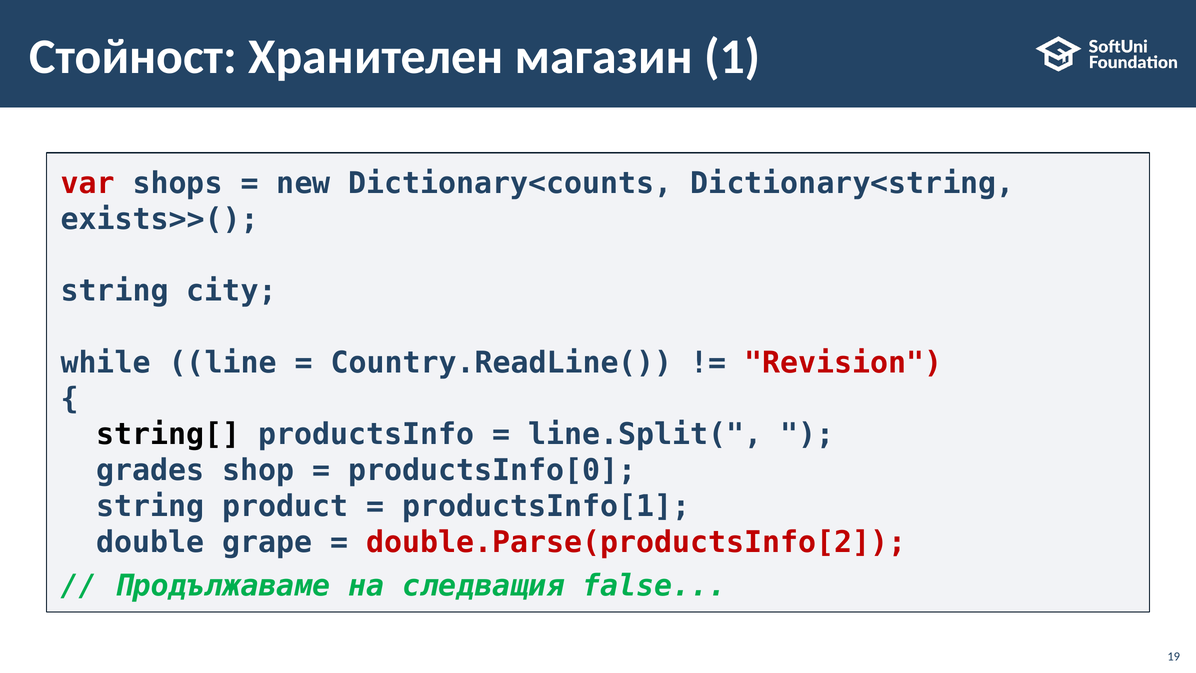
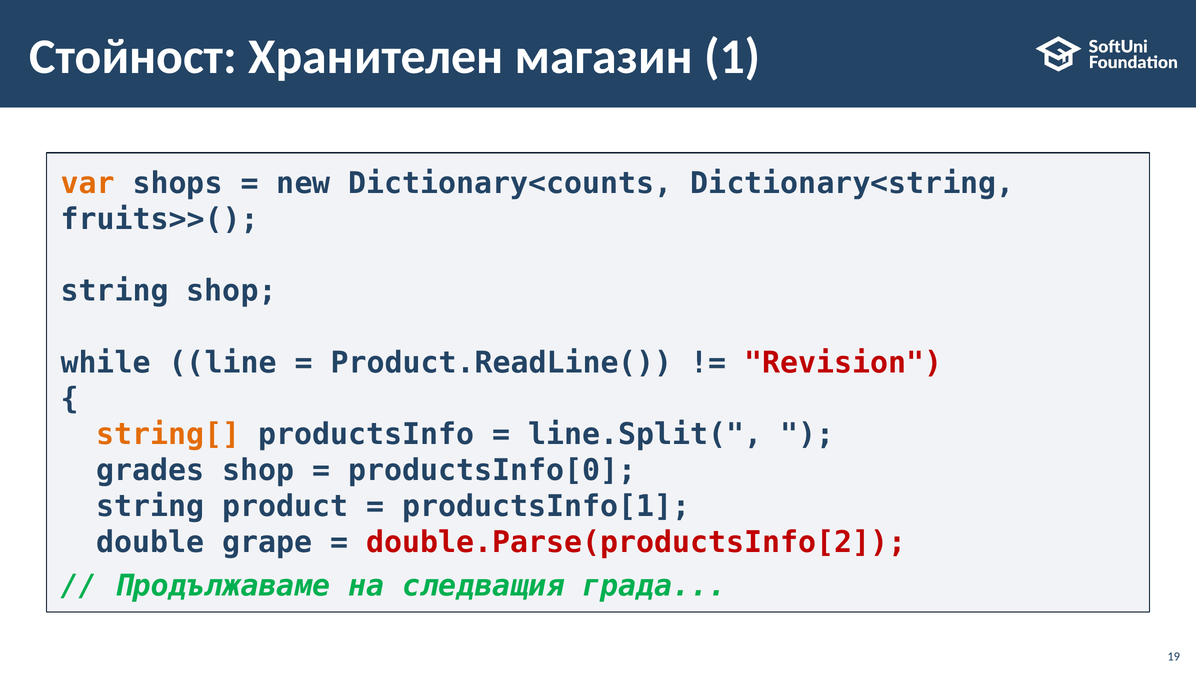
var colour: red -> orange (88, 183)
exists>>(: exists>>( -> fruits>>( (160, 219)
string city: city -> shop (231, 291)
Country.ReadLine(: Country.ReadLine( -> Product.ReadLine( (502, 363)
string[ colour: black -> orange (168, 434)
false: false -> града (654, 585)
